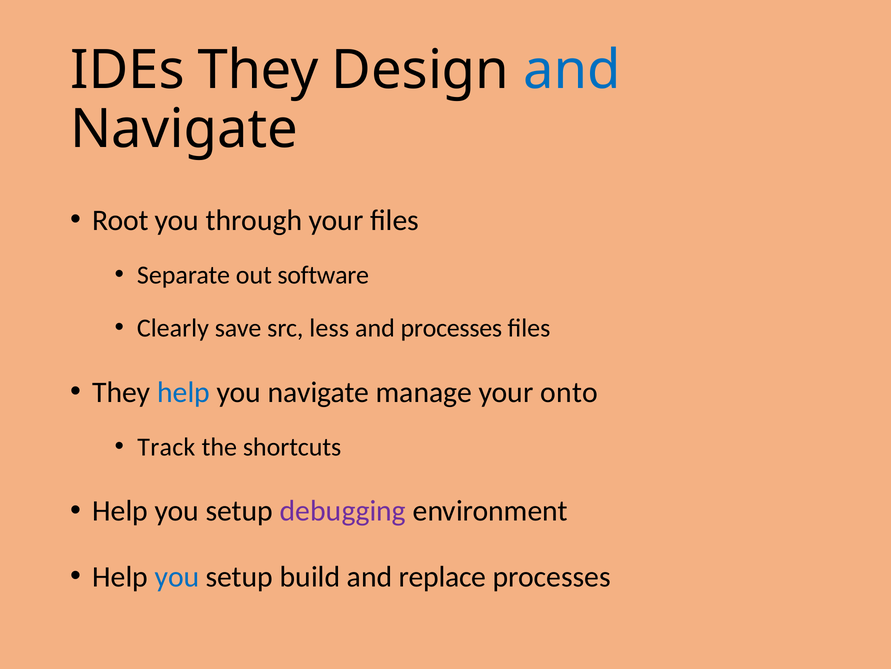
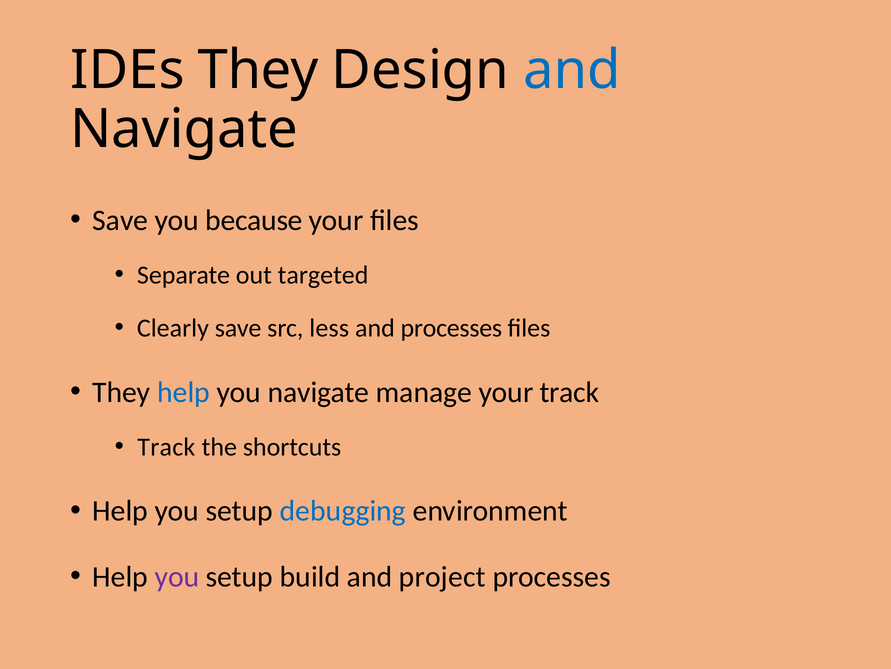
Root: Root -> Save (120, 220)
through: through -> because (254, 220)
software: software -> targeted (323, 275)
your onto: onto -> track (569, 392)
debugging colour: purple -> blue (343, 511)
you colour: blue -> purple (177, 576)
replace: replace -> project (442, 576)
